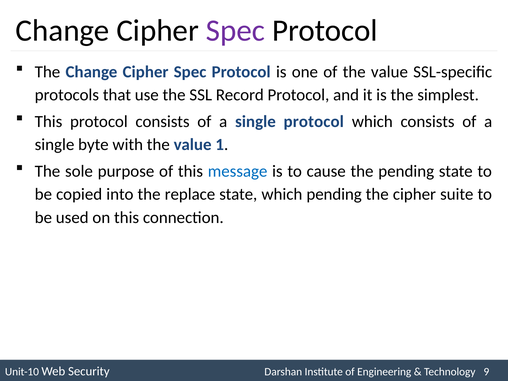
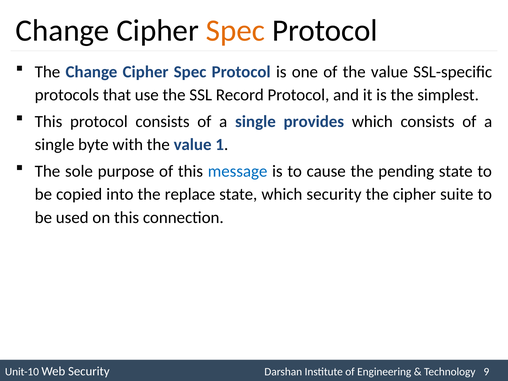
Spec colour: purple -> orange (235, 31)
single protocol: protocol -> provides (314, 121)
which pending: pending -> security (334, 194)
